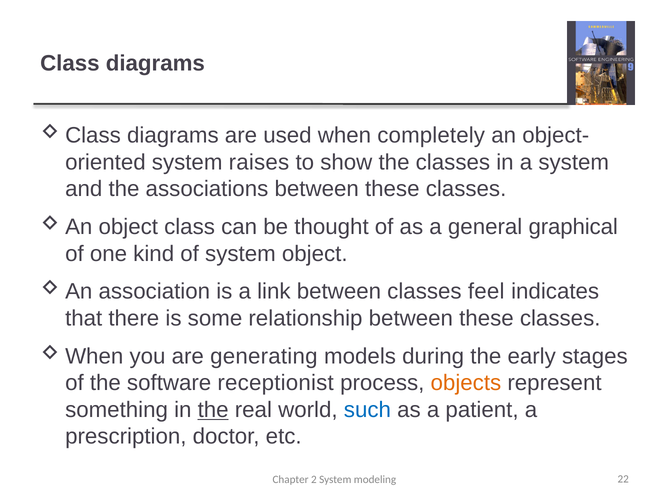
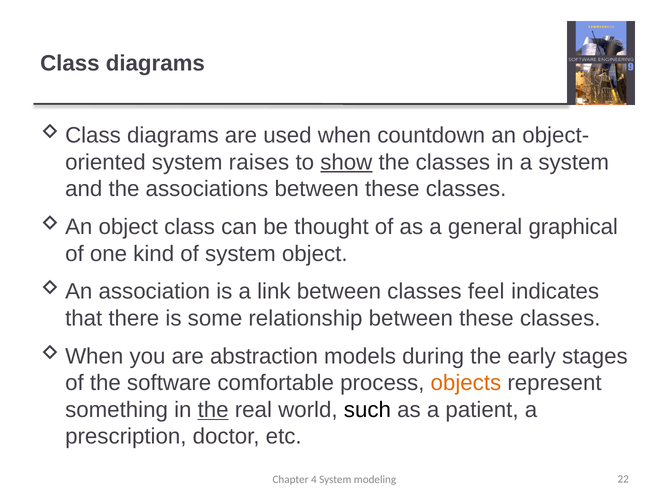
completely: completely -> countdown (431, 135)
show underline: none -> present (346, 162)
generating: generating -> abstraction (264, 356)
receptionist: receptionist -> comfortable (276, 383)
such colour: blue -> black (367, 410)
2: 2 -> 4 (314, 479)
